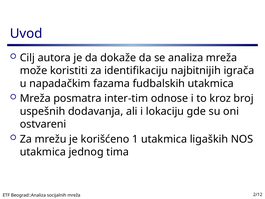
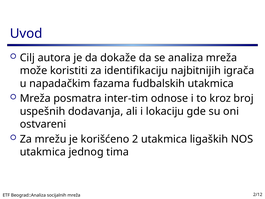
1: 1 -> 2 (135, 139)
